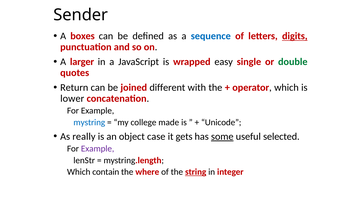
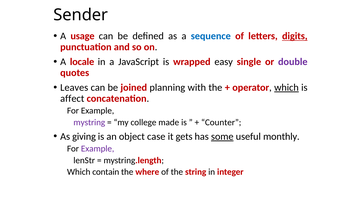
boxes: boxes -> usage (83, 36)
larger: larger -> locale (82, 62)
double colour: green -> purple (293, 62)
Return: Return -> Leaves (74, 88)
different: different -> planning (167, 88)
which underline: none -> present (286, 88)
lower: lower -> affect (72, 99)
mystring colour: blue -> purple (89, 122)
Unicode: Unicode -> Counter (221, 122)
really: really -> giving (84, 137)
selected: selected -> monthly (281, 137)
string underline: present -> none (196, 172)
